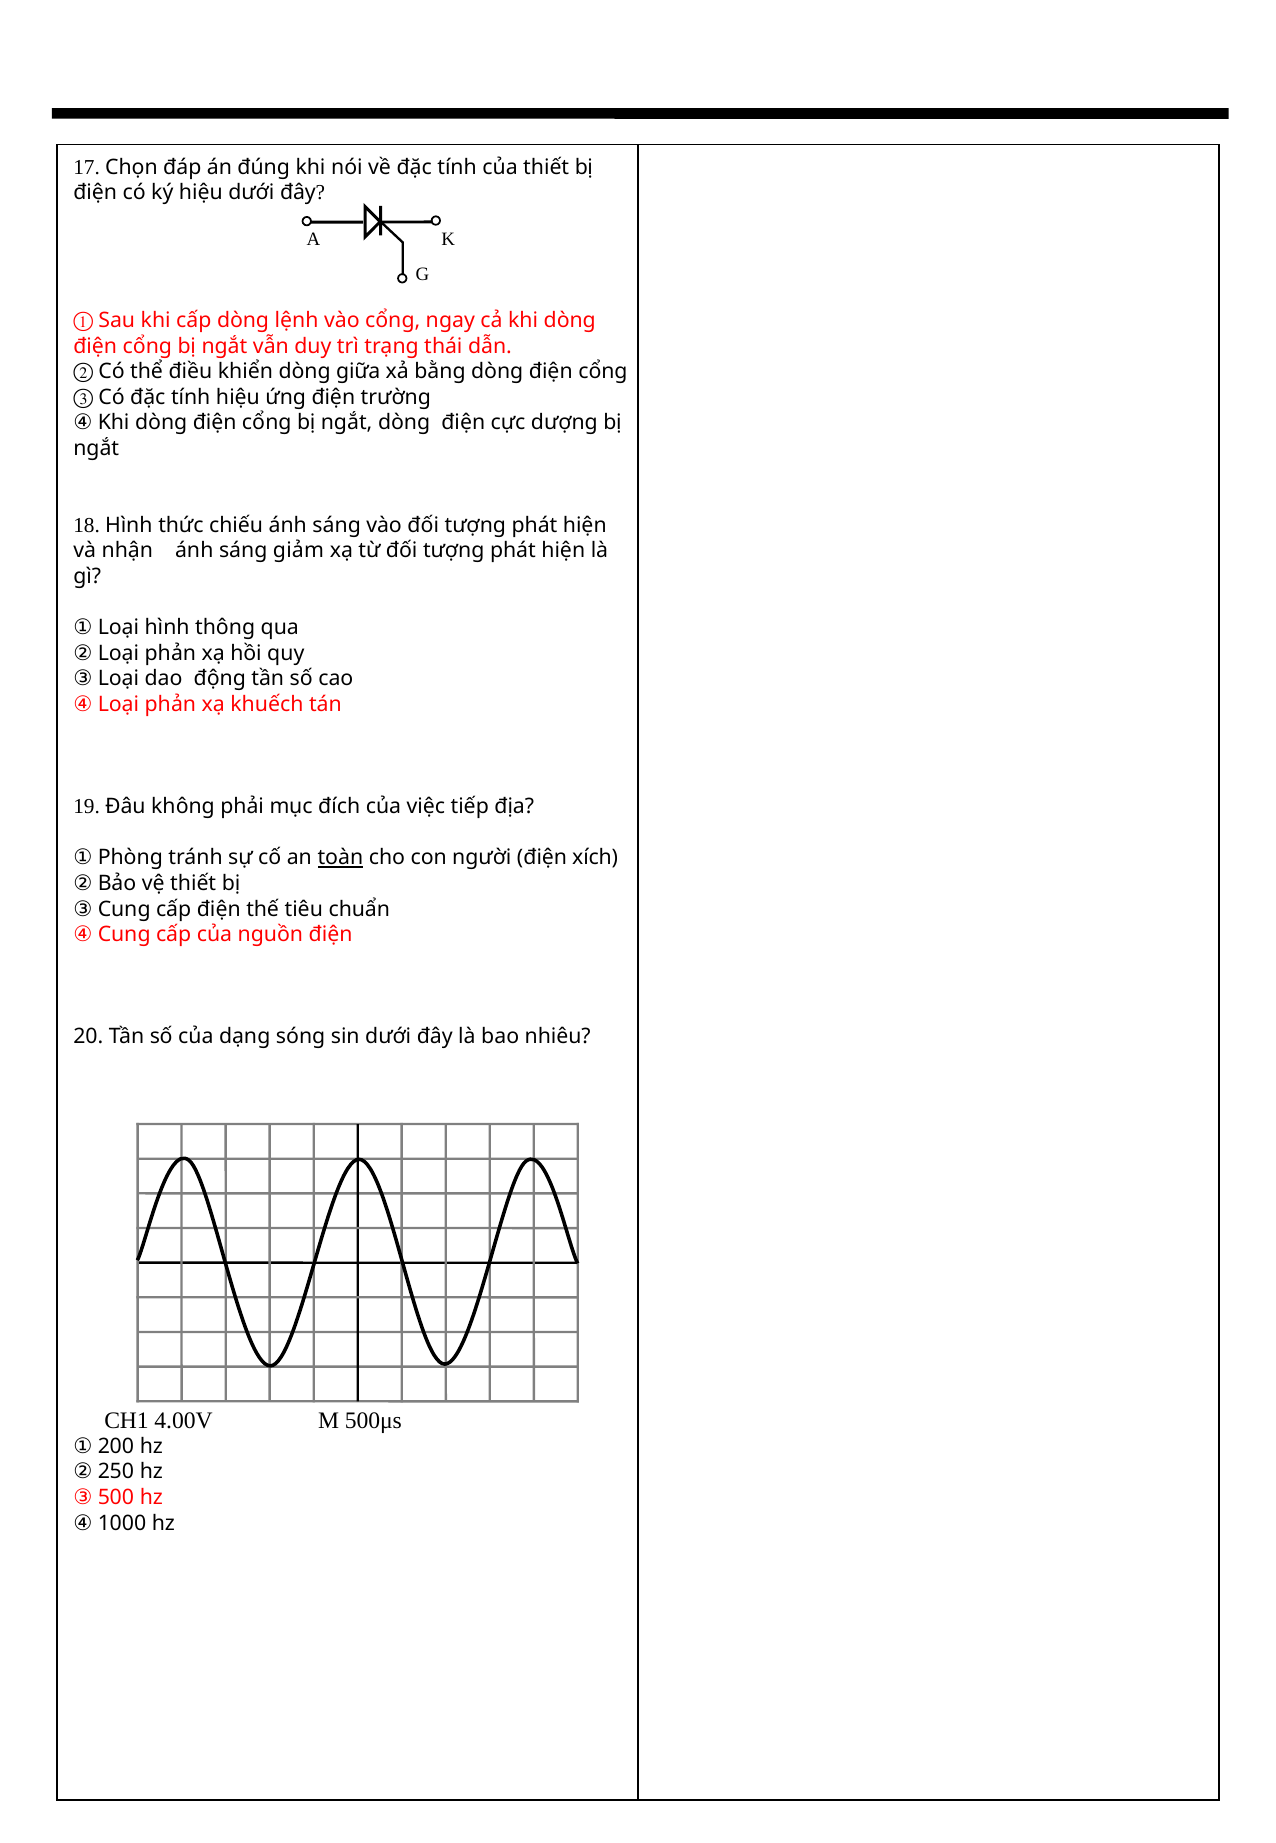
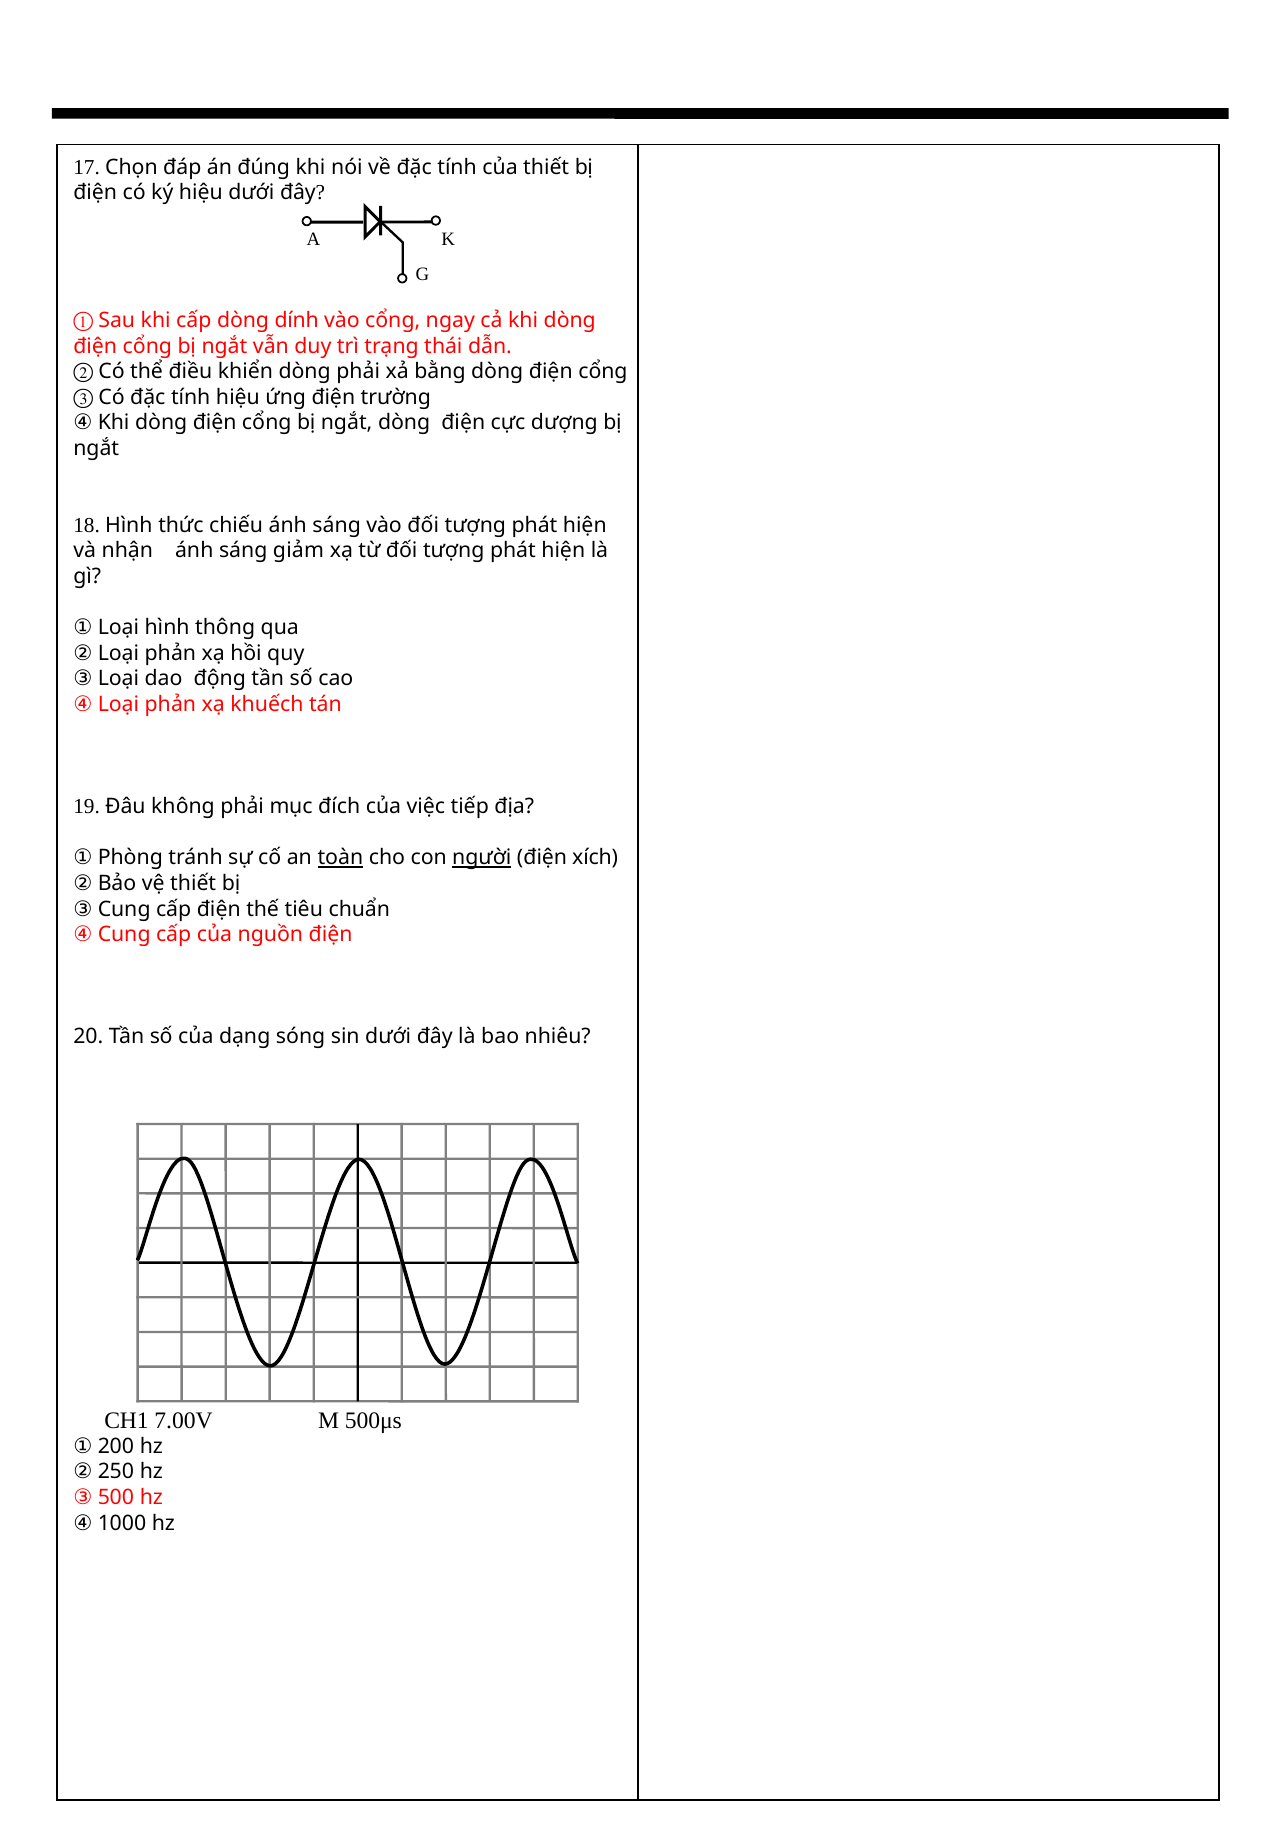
lệnh: lệnh -> dính (297, 321)
dòng giữa: giữa -> phải (358, 372)
người underline: none -> present (482, 858)
4.00V: 4.00V -> 7.00V (184, 1421)
